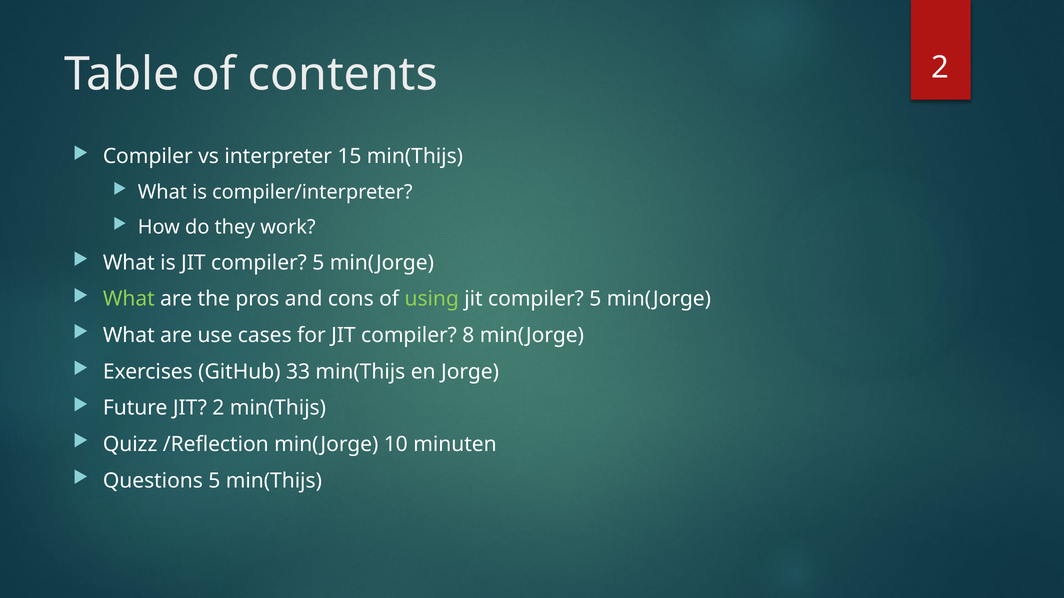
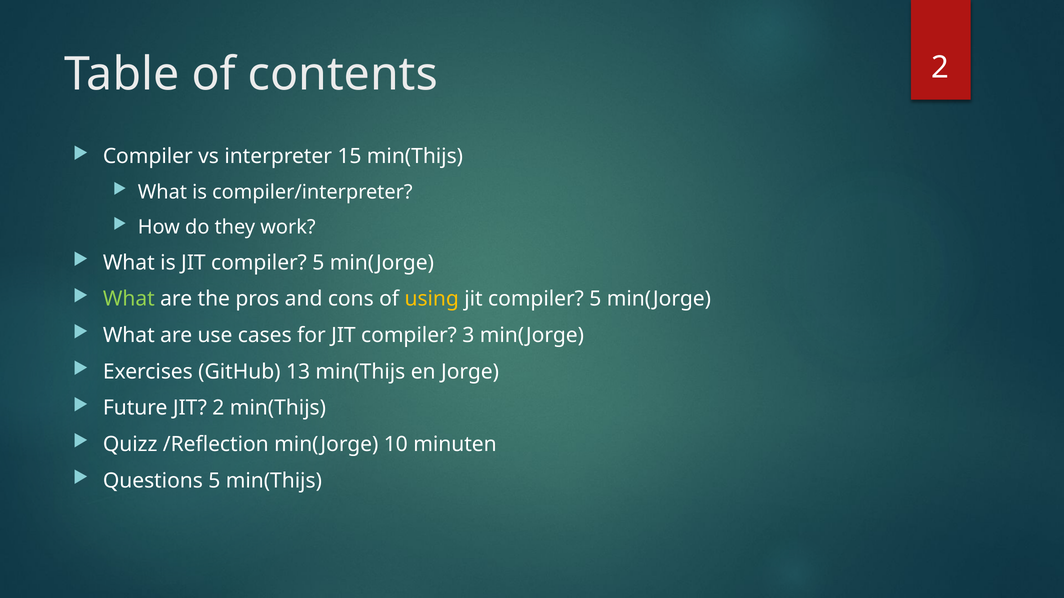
using colour: light green -> yellow (432, 299)
8: 8 -> 3 (468, 336)
33: 33 -> 13 (298, 372)
